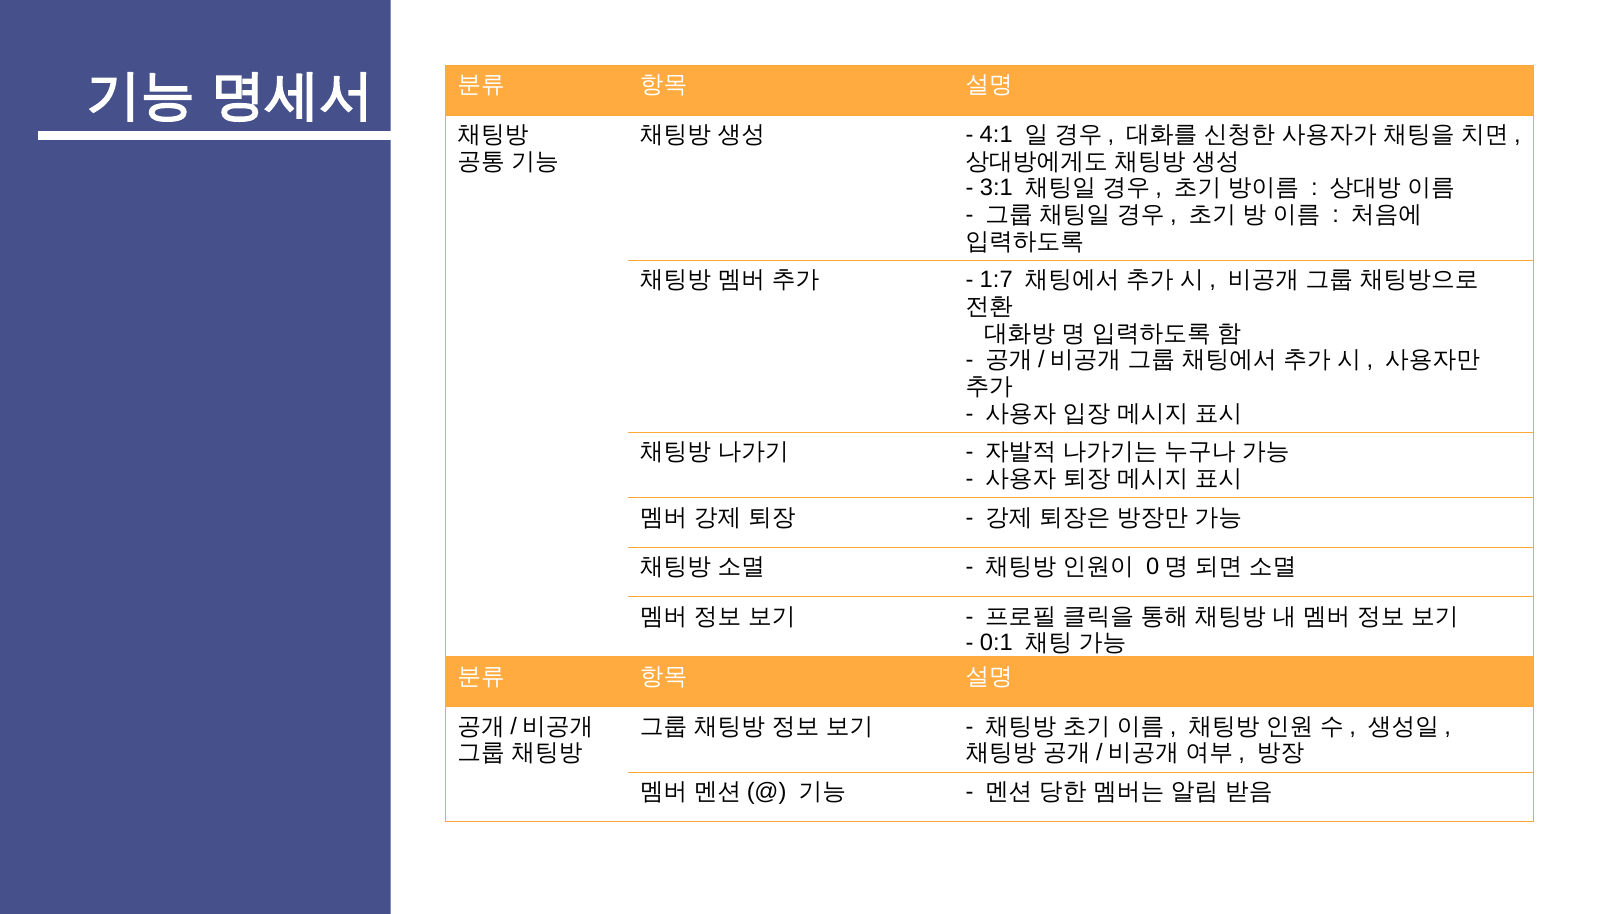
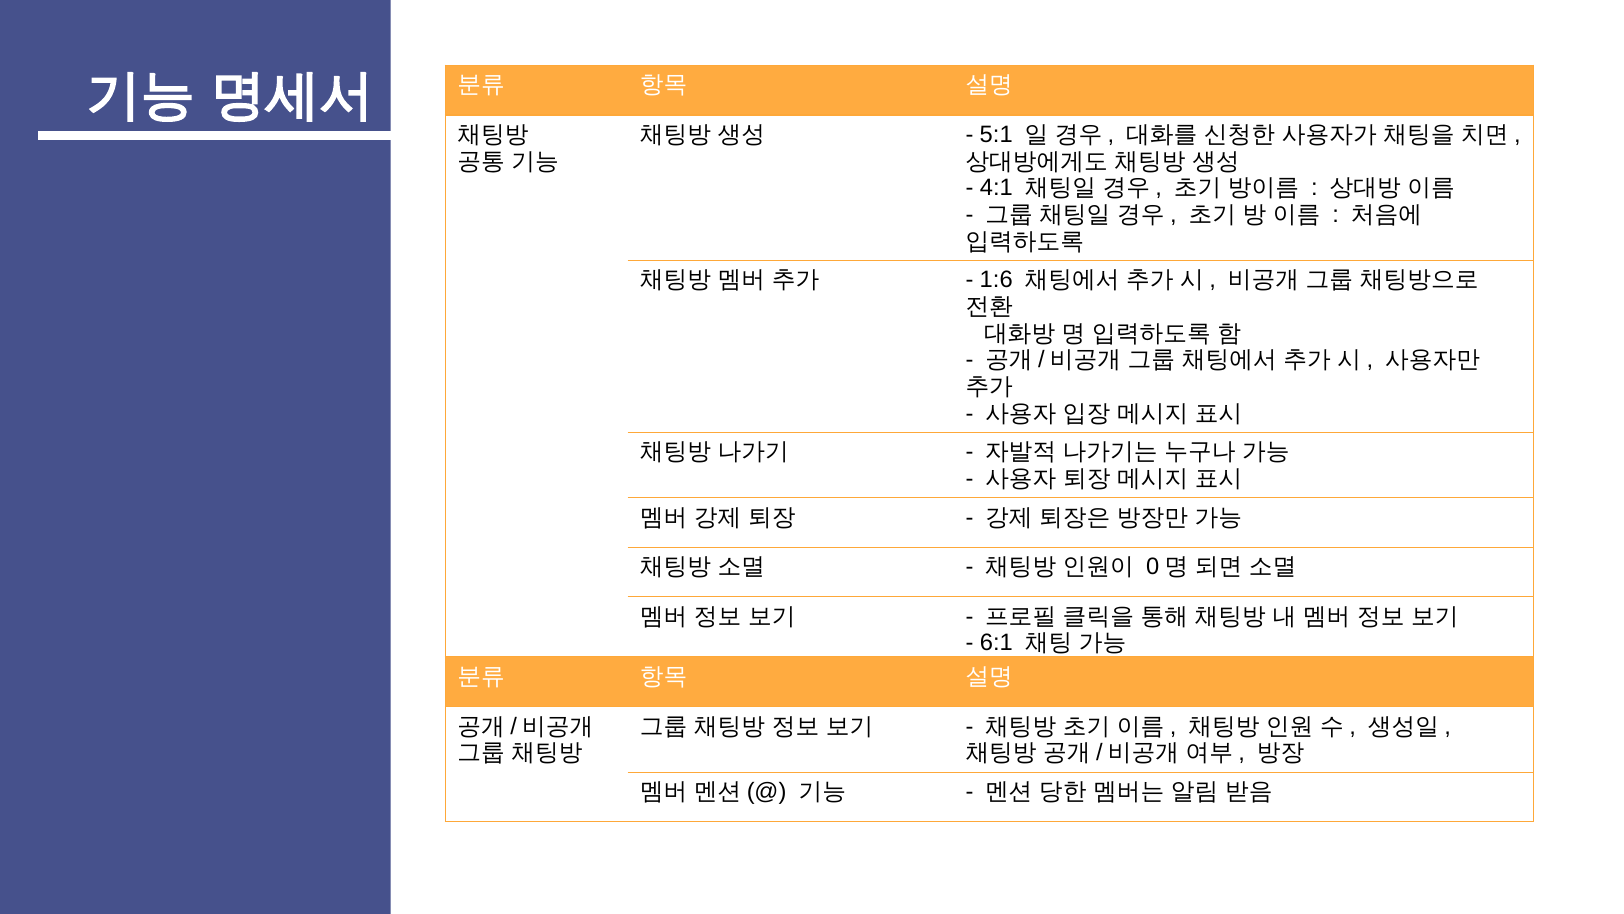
4:1: 4:1 -> 5:1 (996, 135)
3:1: 3:1 -> 4:1 (996, 188)
1:7: 1:7 -> 1:6 (996, 280)
0:1: 0:1 -> 6:1 (996, 643)
